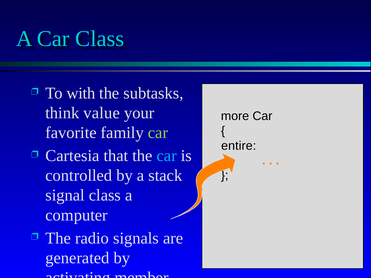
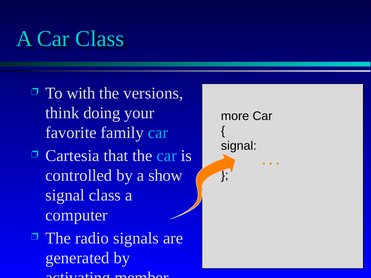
subtasks: subtasks -> versions (153, 93)
value: value -> doing (102, 113)
car colour: light green -> light blue (158, 133)
entire: entire -> signal (239, 146)
stack: stack -> show (165, 176)
